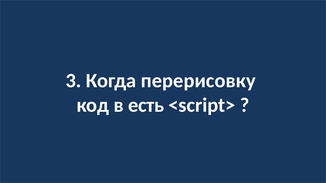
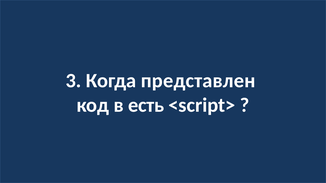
перерисовку: перерисовку -> представлен (198, 81)
